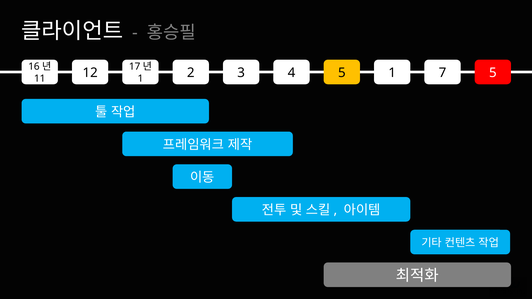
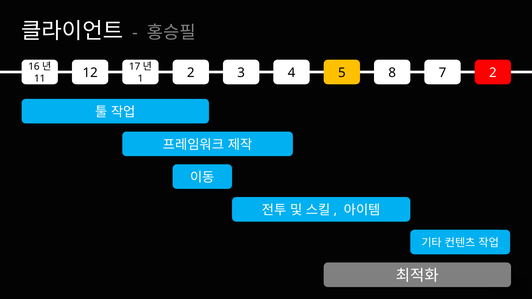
4 1: 1 -> 8 (392, 73)
5 5: 5 -> 2 (493, 73)
